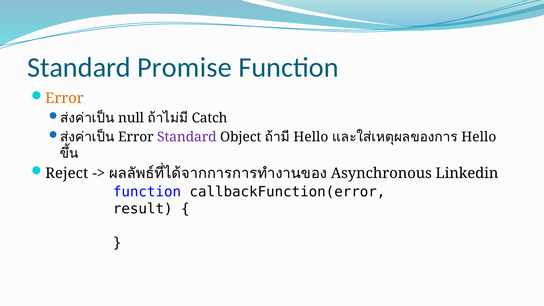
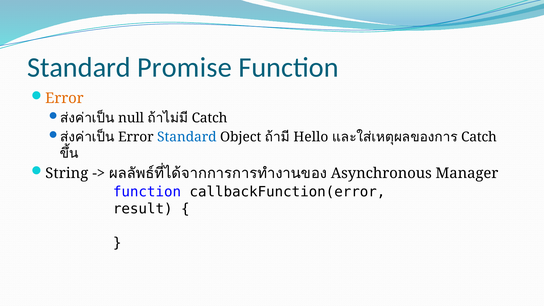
Standard colour: purple -> blue (187, 137)
Hello: Hello -> Catch (479, 137)
Reject: Reject -> String (67, 173)
Linkedin: Linkedin -> Manager (467, 173)
